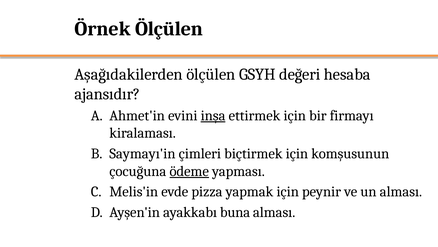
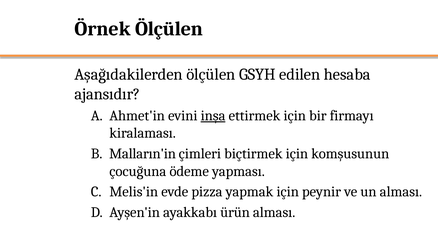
değeri: değeri -> edilen (300, 74)
Saymayı'in: Saymayı'in -> Malların'in (143, 153)
ödeme underline: present -> none (189, 171)
buna: buna -> ürün (235, 212)
